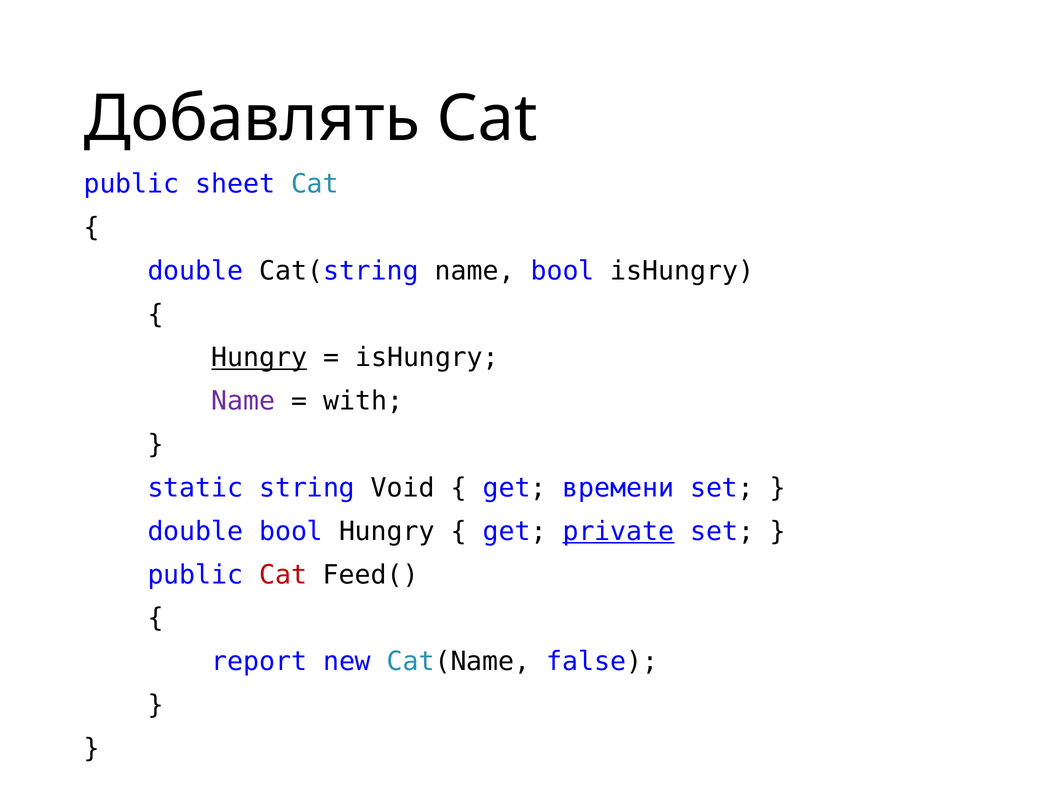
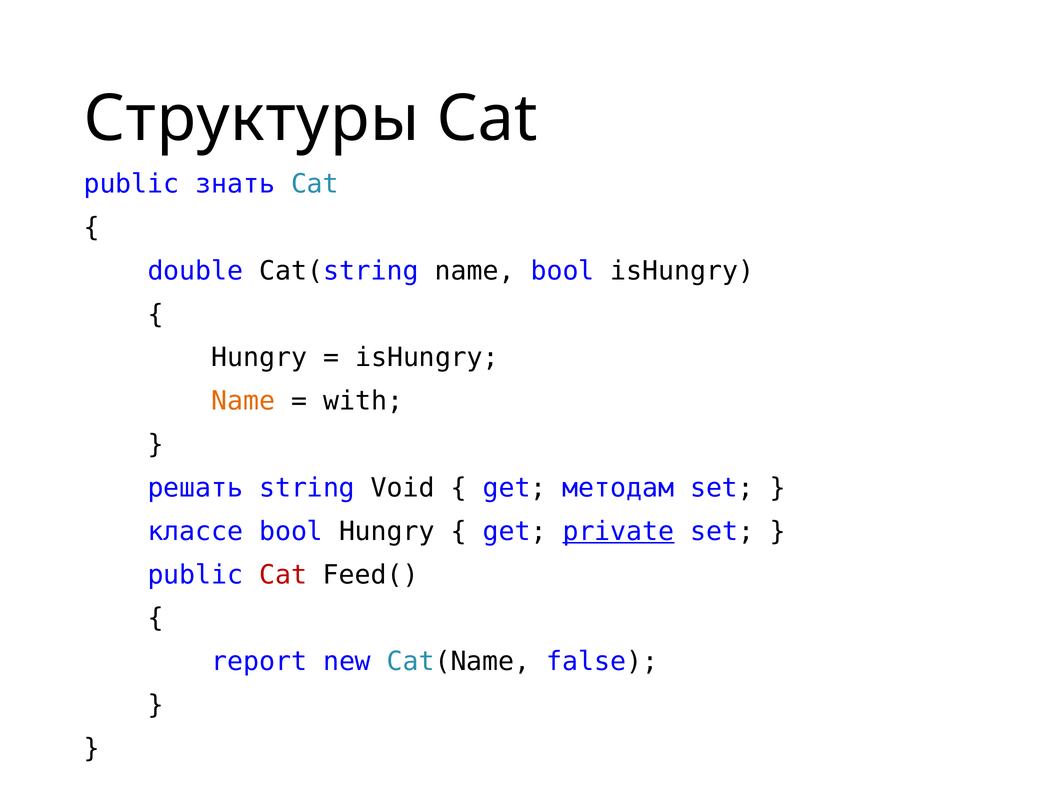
Добавлять: Добавлять -> Структуры (252, 119)
sheet: sheet -> знать (235, 184)
Hungry underline: present -> none (259, 358)
Name colour: purple -> orange (243, 401)
static: static -> решать (195, 488)
времени: времени -> методам (618, 488)
double: double -> классе (195, 532)
